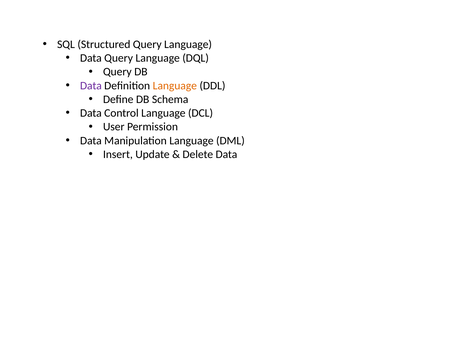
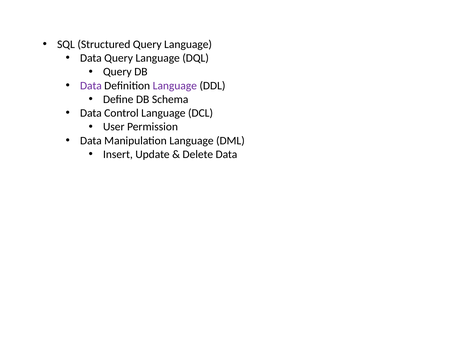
Language colour: orange -> purple (175, 86)
